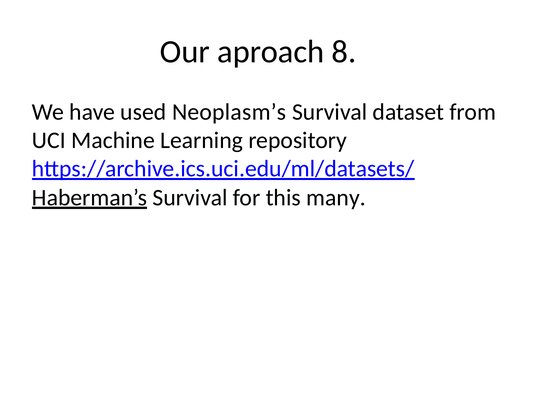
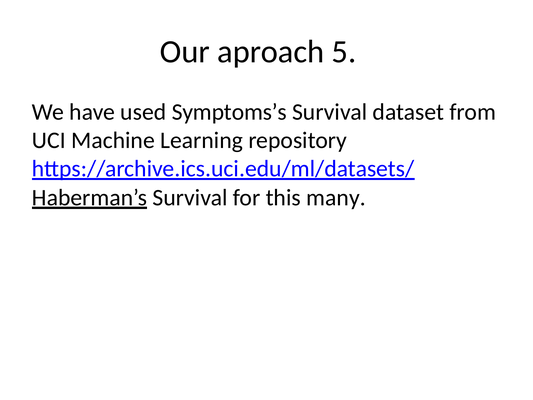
8: 8 -> 5 (344, 52)
Neoplasm’s: Neoplasm’s -> Symptoms’s (229, 112)
